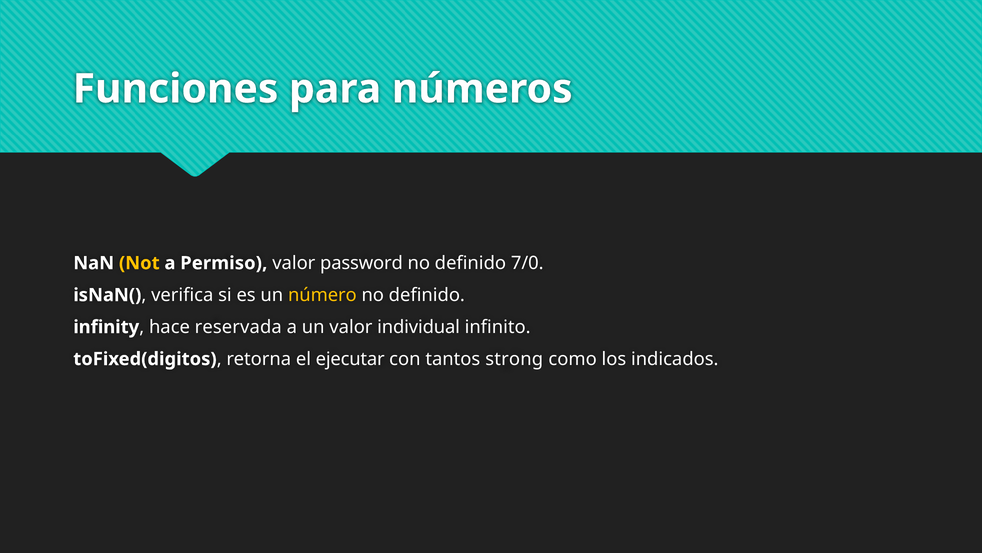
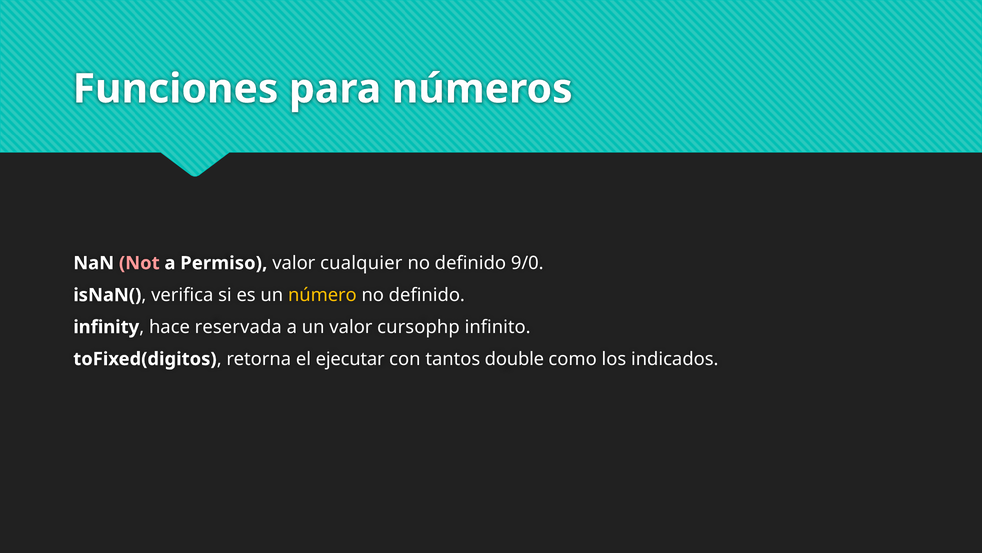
Not colour: yellow -> pink (139, 263)
password: password -> cualquier (361, 263)
7/0: 7/0 -> 9/0 (527, 263)
individual: individual -> cursophp (418, 327)
strong: strong -> double (514, 359)
